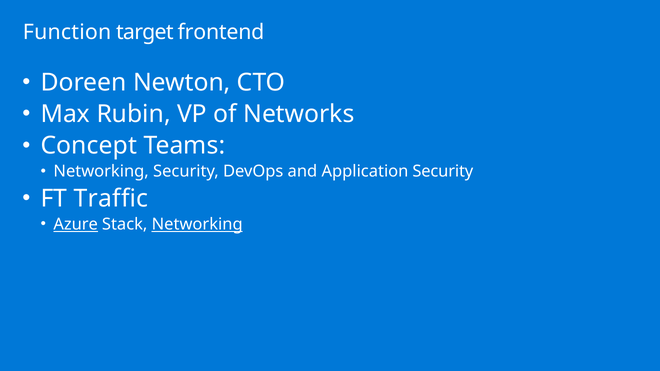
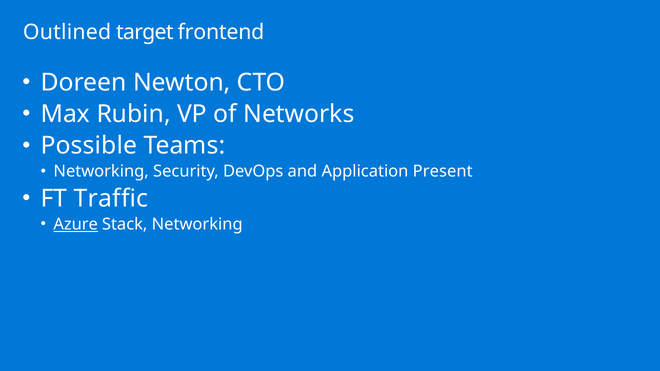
Function: Function -> Outlined (67, 32)
Concept: Concept -> Possible (89, 146)
Application Security: Security -> Present (443, 172)
Networking underline: present -> none (197, 224)
